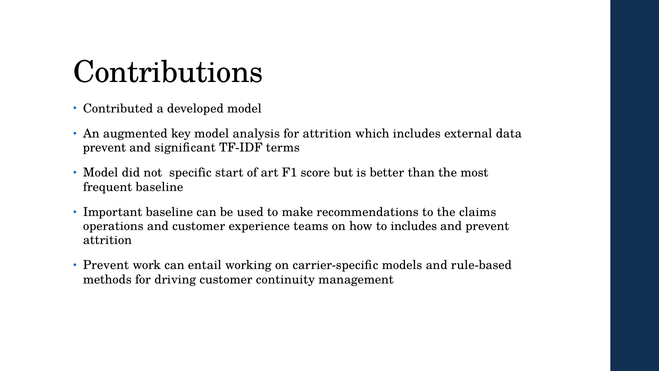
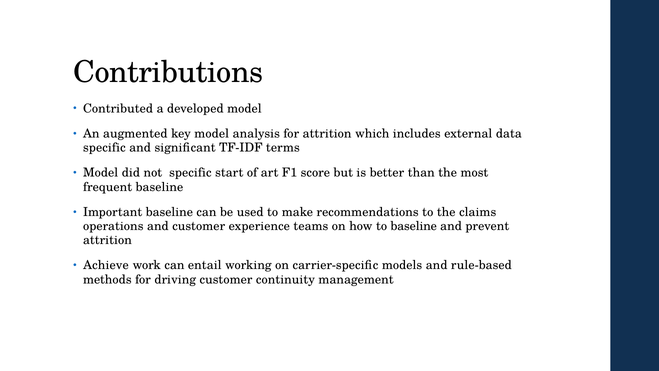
prevent: prevent -> specific (104, 148)
to includes: includes -> baseline (414, 226)
Prevent: Prevent -> Achieve (106, 265)
